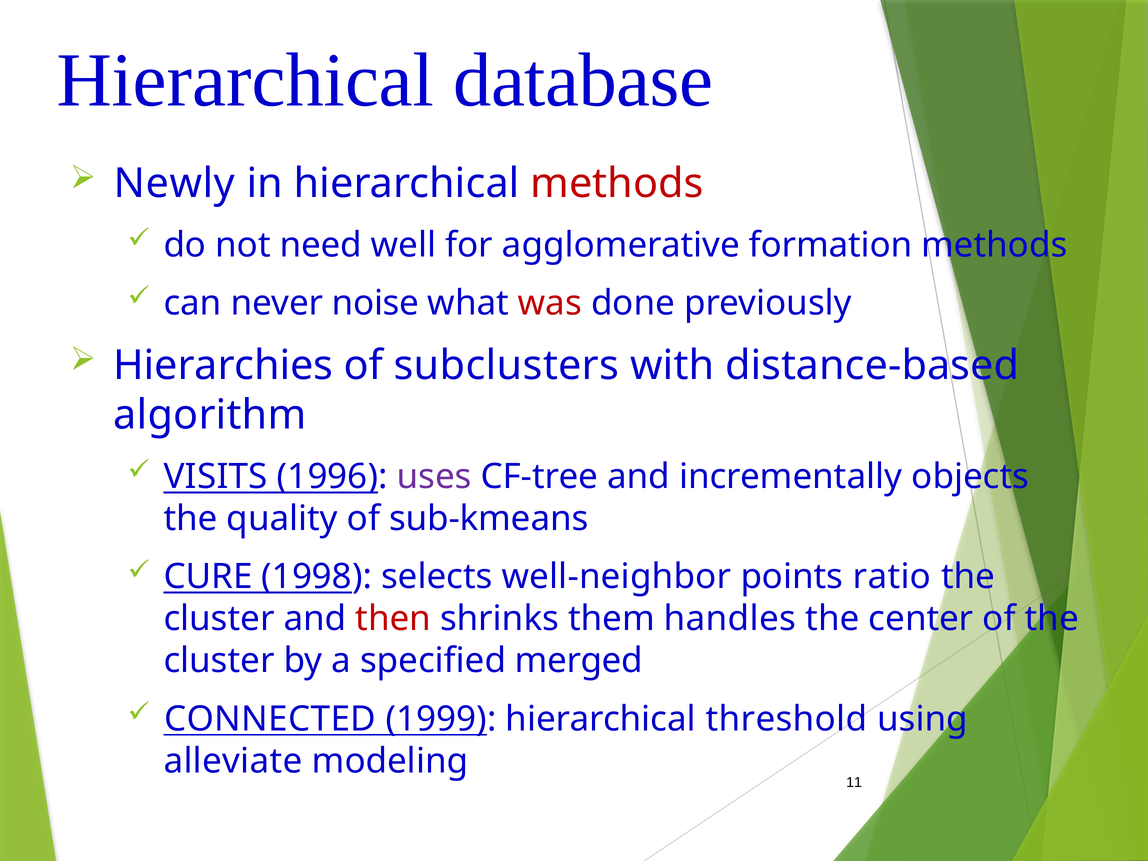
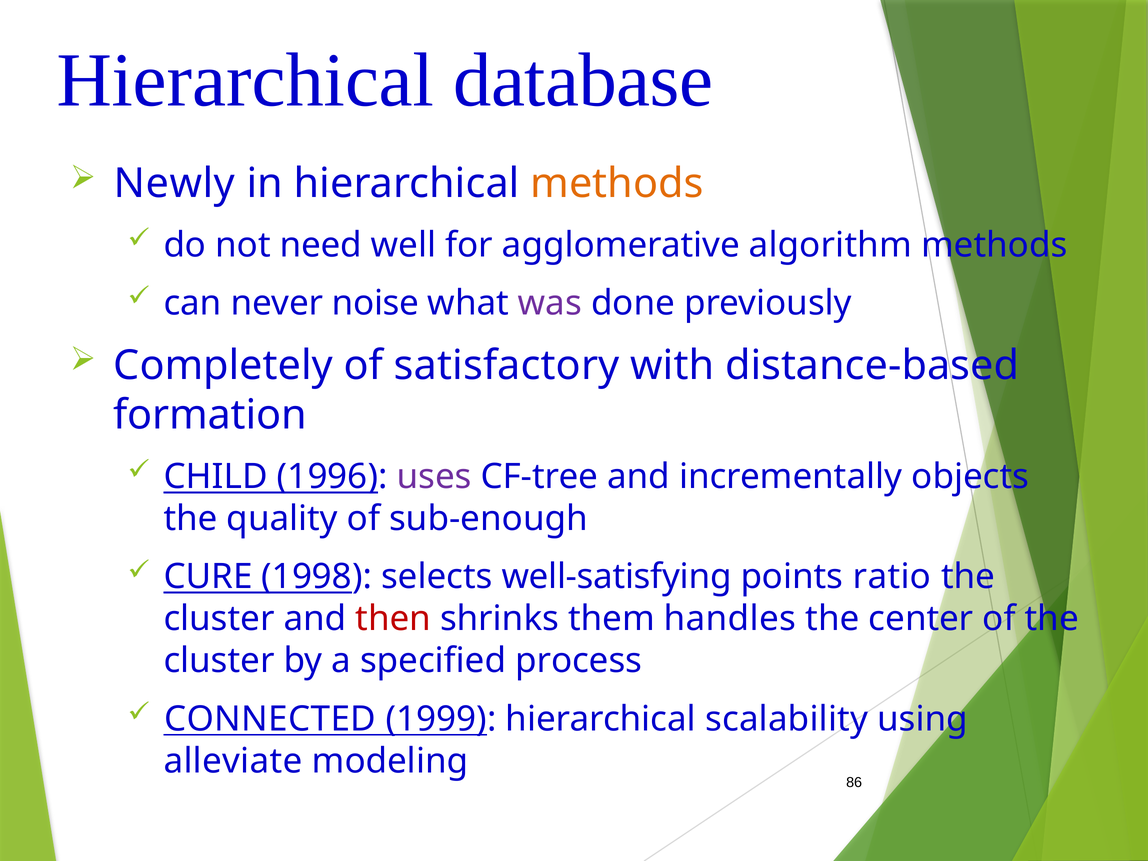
methods colour: red -> orange (617, 184)
formation: formation -> algorithm (830, 245)
was colour: red -> purple (550, 303)
Hierarchies: Hierarchies -> Completely (223, 366)
subclusters: subclusters -> satisfactory (507, 366)
algorithm: algorithm -> formation (210, 415)
VISITS: VISITS -> CHILD (216, 477)
sub-kmeans: sub-kmeans -> sub-enough (489, 519)
well-neighbor: well-neighbor -> well-satisfying (617, 577)
merged: merged -> process (579, 661)
threshold: threshold -> scalability (787, 719)
11: 11 -> 86 (854, 782)
